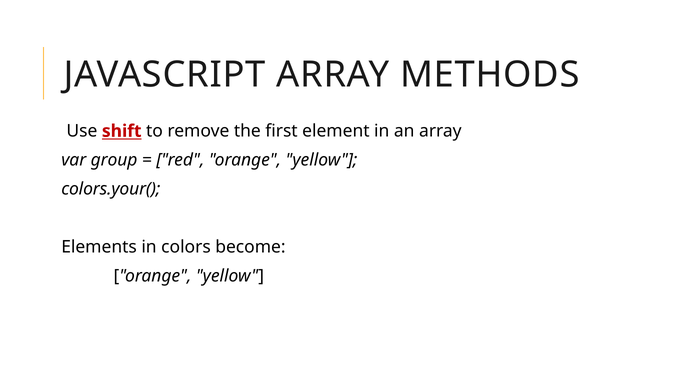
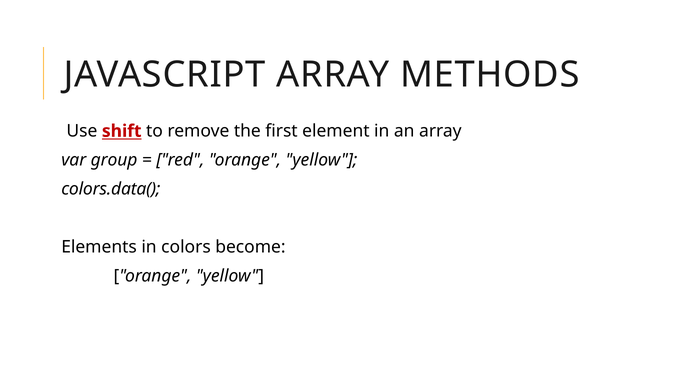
colors.your(: colors.your( -> colors.data( (111, 189)
